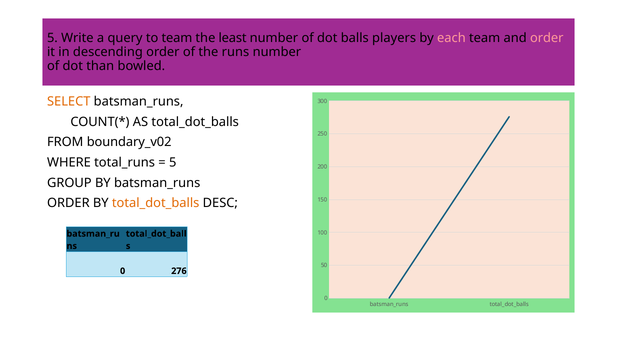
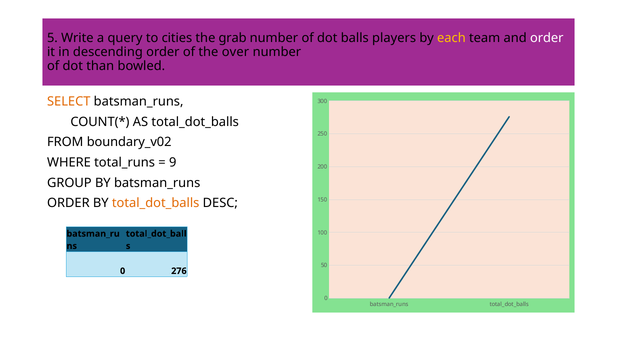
to team: team -> cities (177, 38)
least: least -> grab (233, 38)
each colour: pink -> yellow (451, 38)
order colour: pink -> white (547, 38)
runs: runs -> over (235, 52)
5: 5 -> 9 (173, 163)
